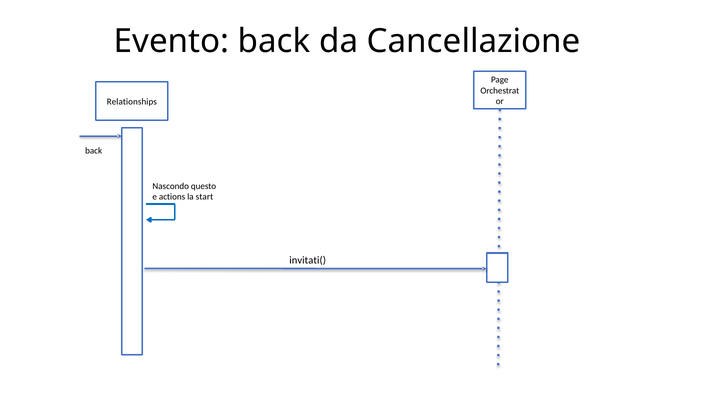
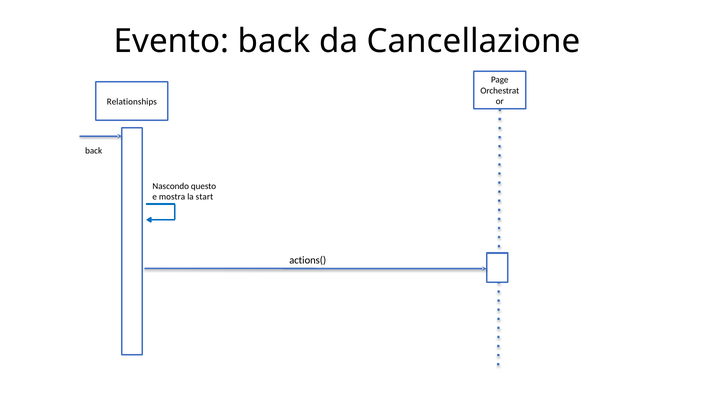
actions: actions -> mostra (172, 197)
invitati(: invitati( -> actions( (308, 260)
